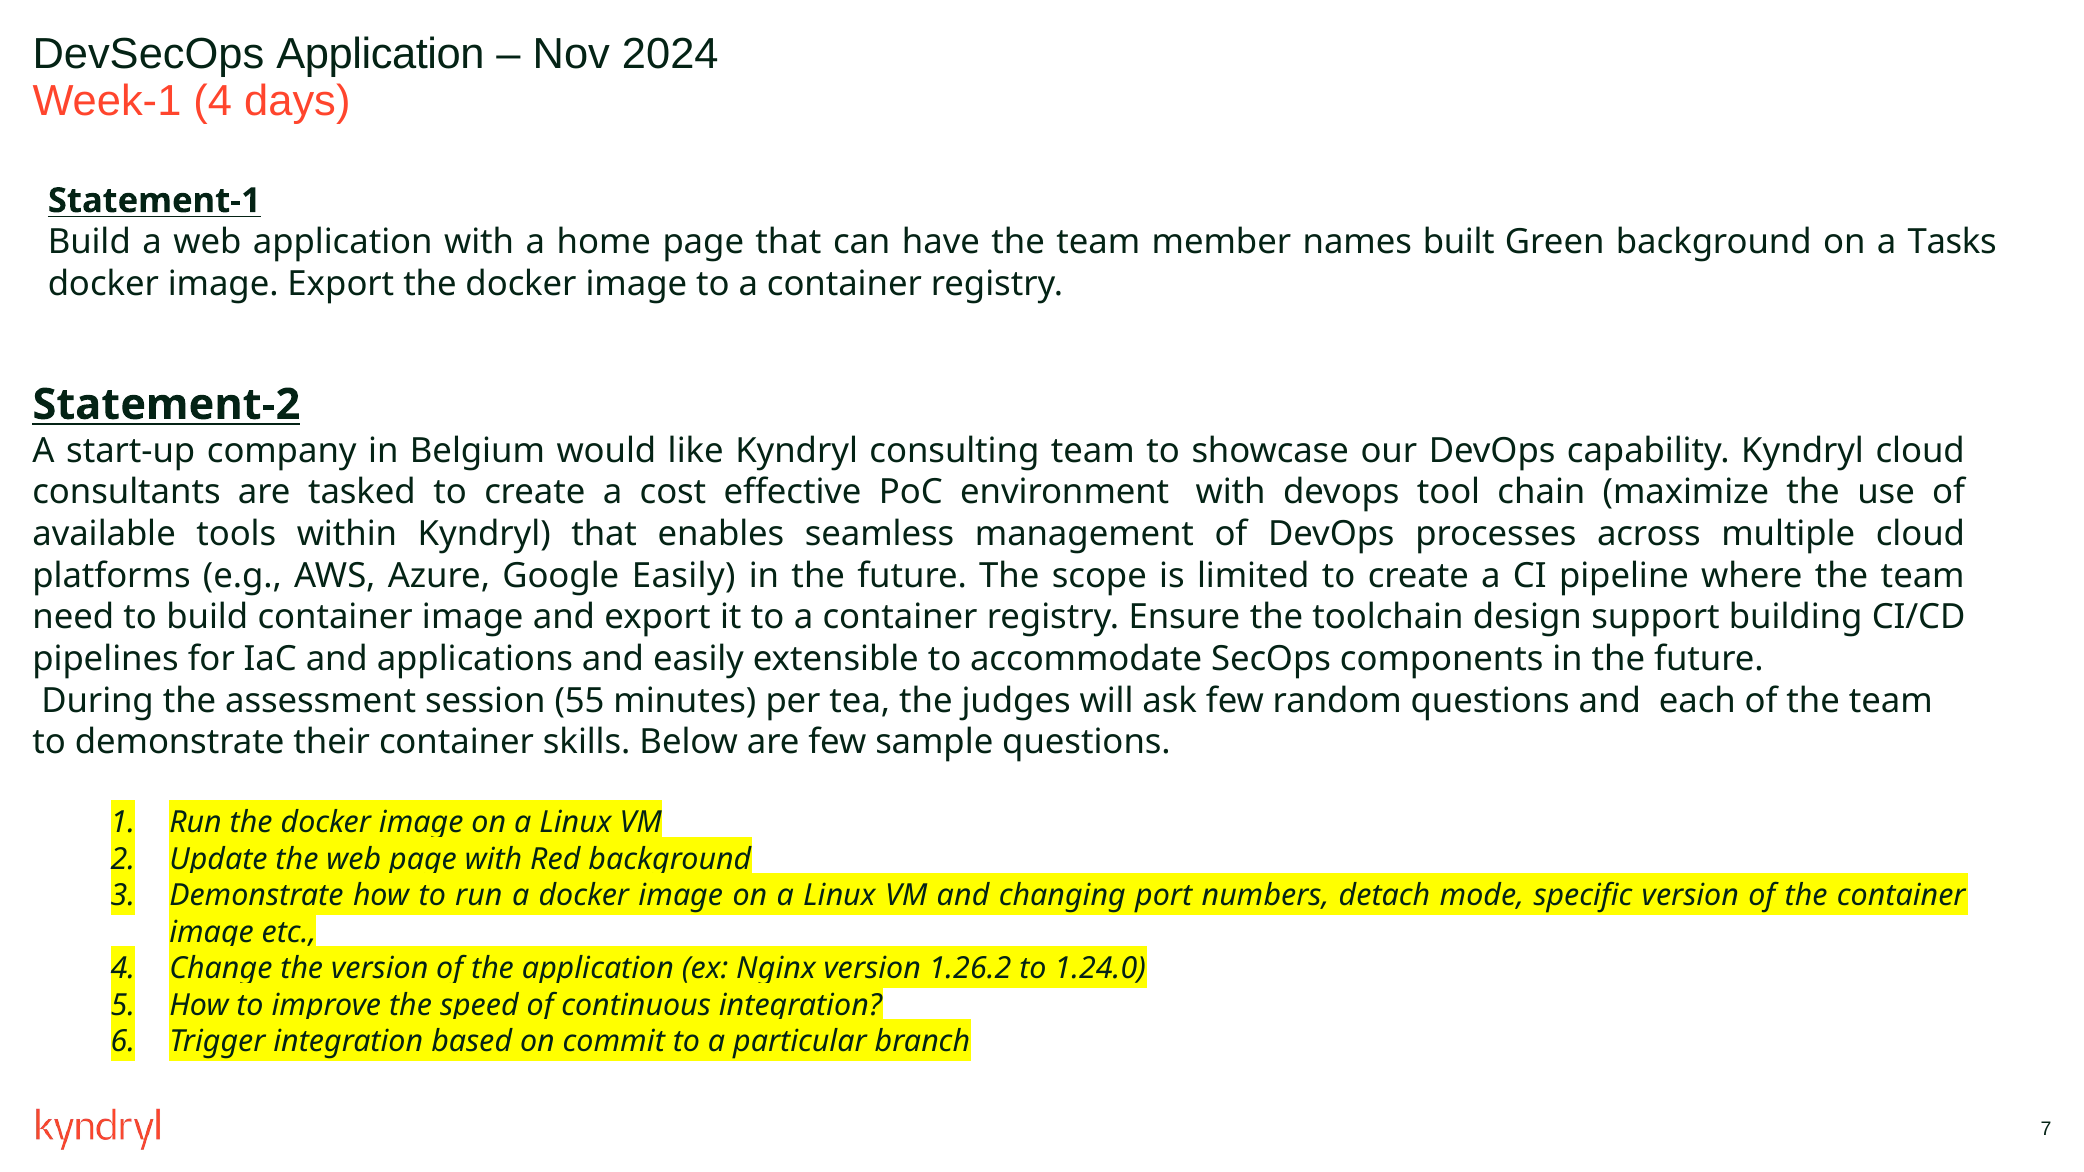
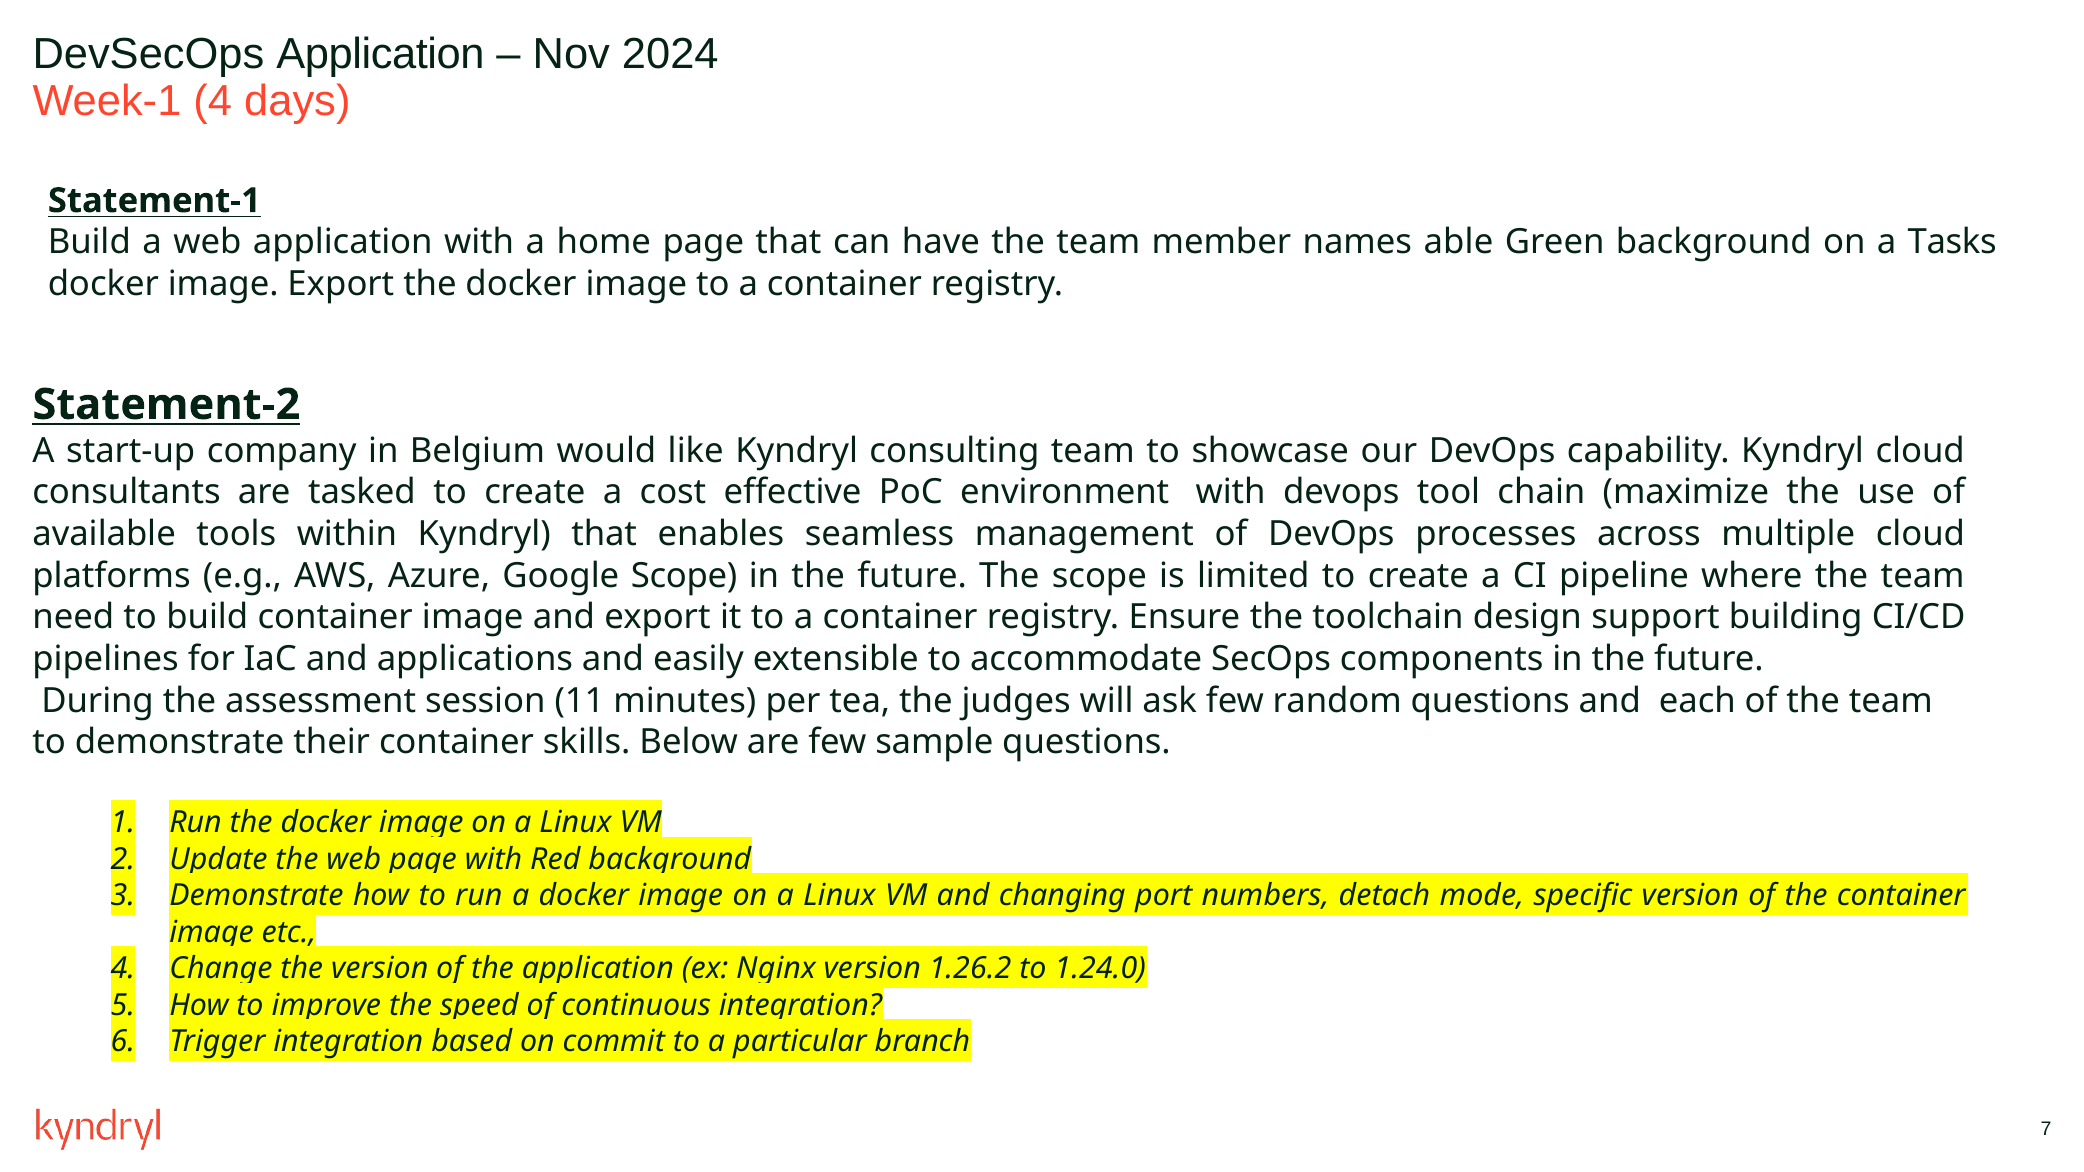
built: built -> able (1458, 242)
Google Easily: Easily -> Scope (684, 576)
55: 55 -> 11 (580, 701)
